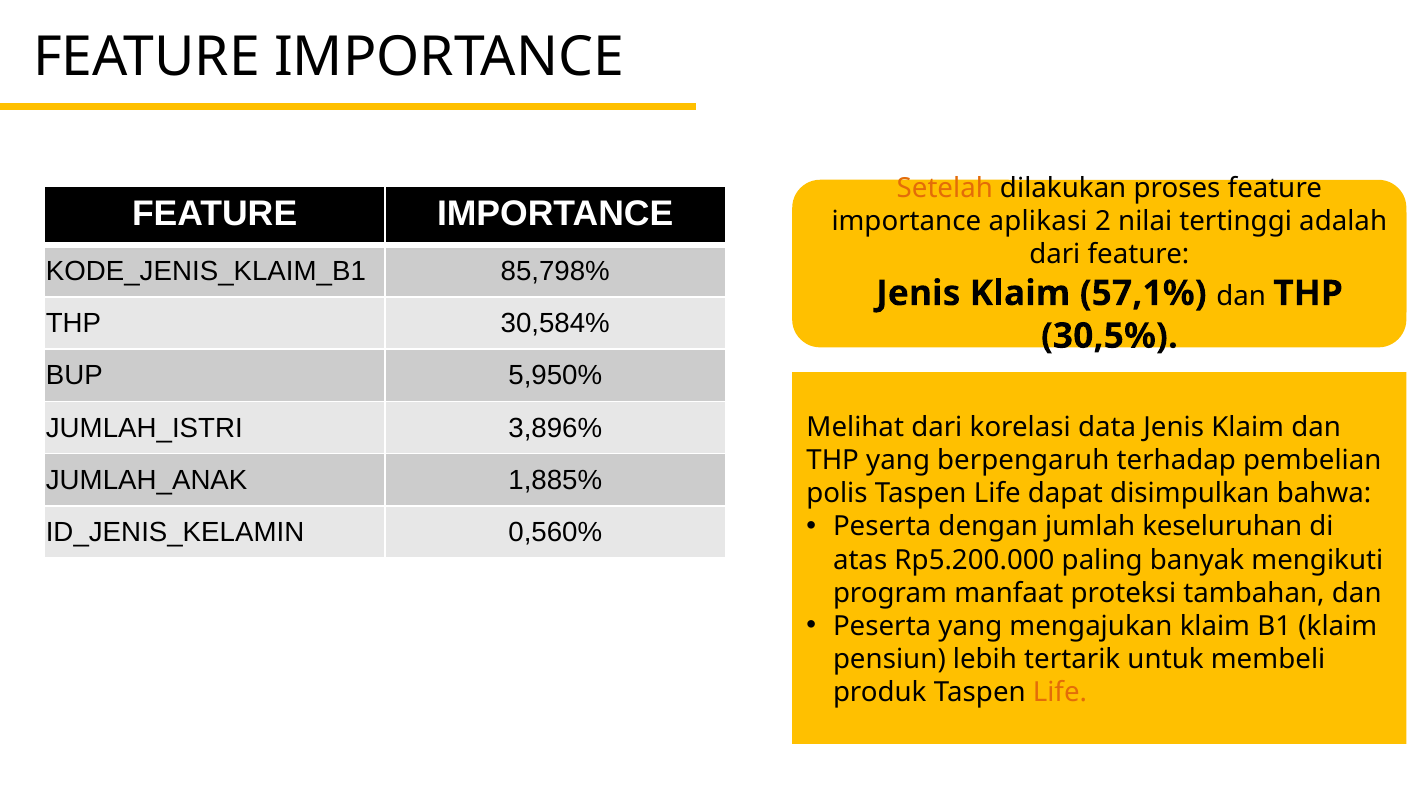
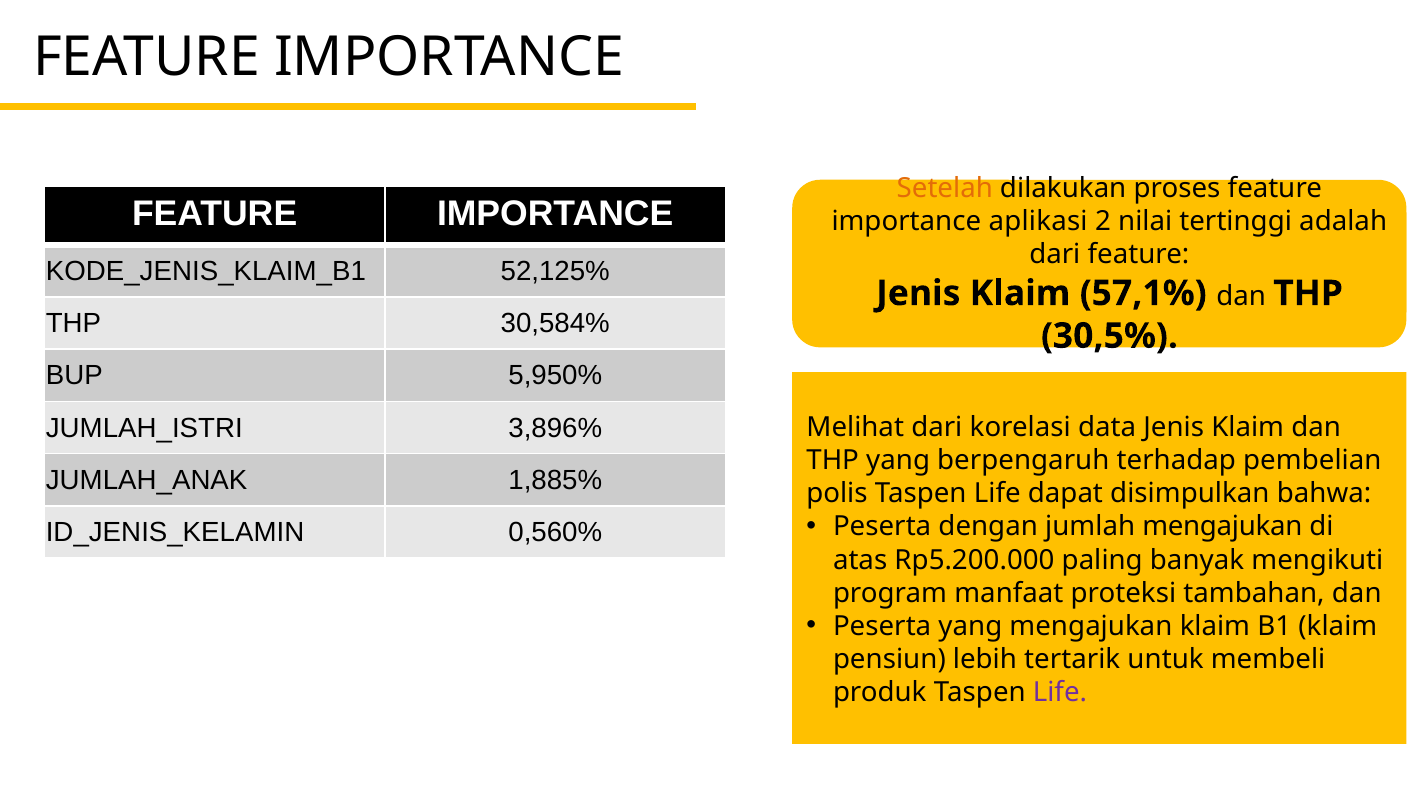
85,798%: 85,798% -> 52,125% (555, 272)
jumlah keseluruhan: keseluruhan -> mengajukan (1222, 527)
Life colour: orange -> purple (1060, 693)
